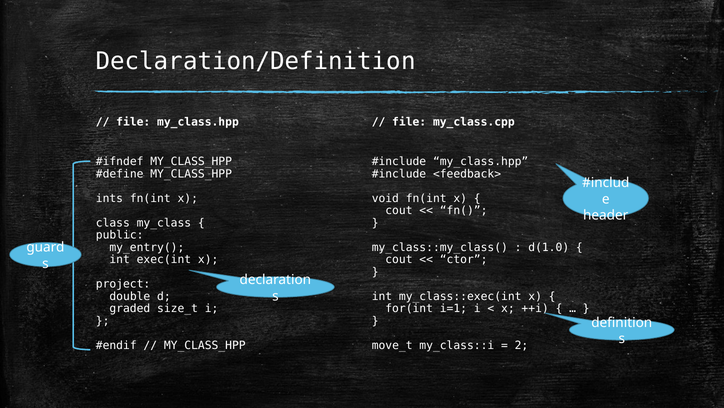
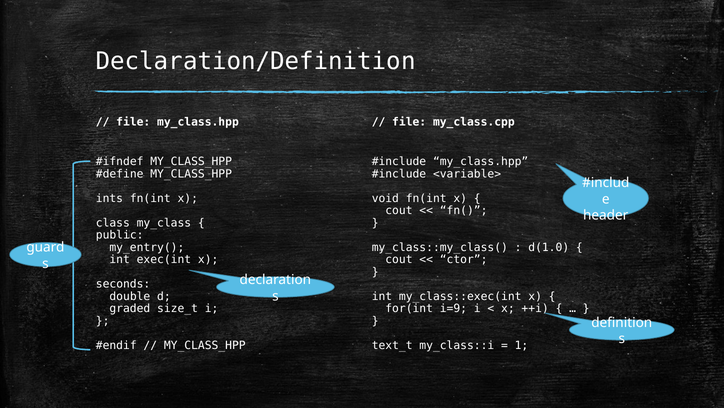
<feedback>: <feedback> -> <variable> (467, 174)
project: project -> seconds (123, 284)
i=1: i=1 -> i=9 (453, 308)
move_t: move_t -> text_t (392, 345)
2: 2 -> 1 (522, 345)
